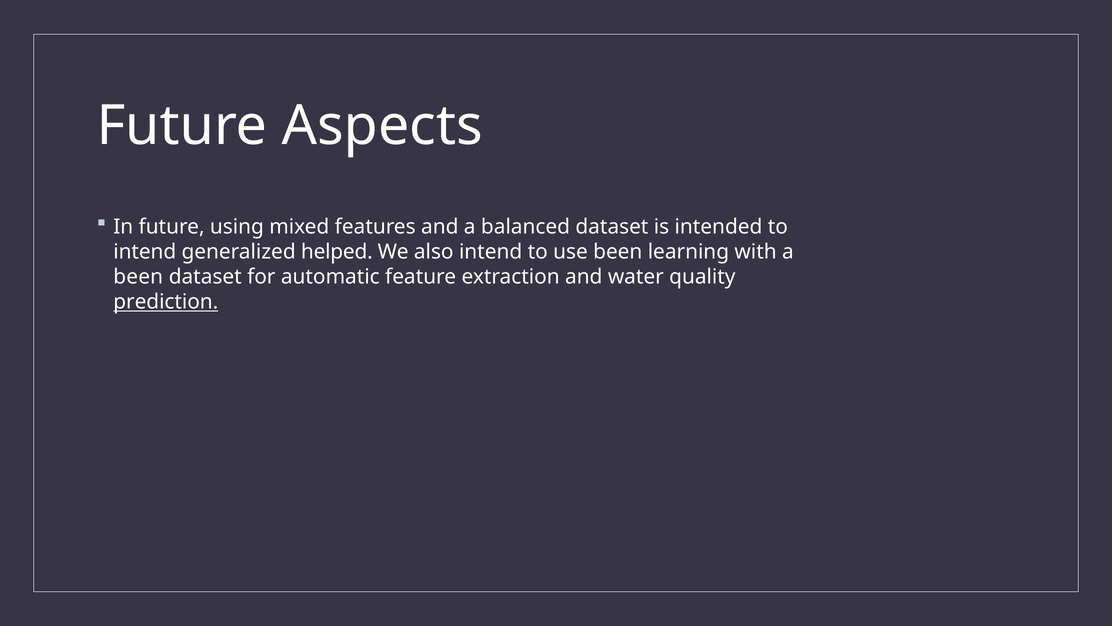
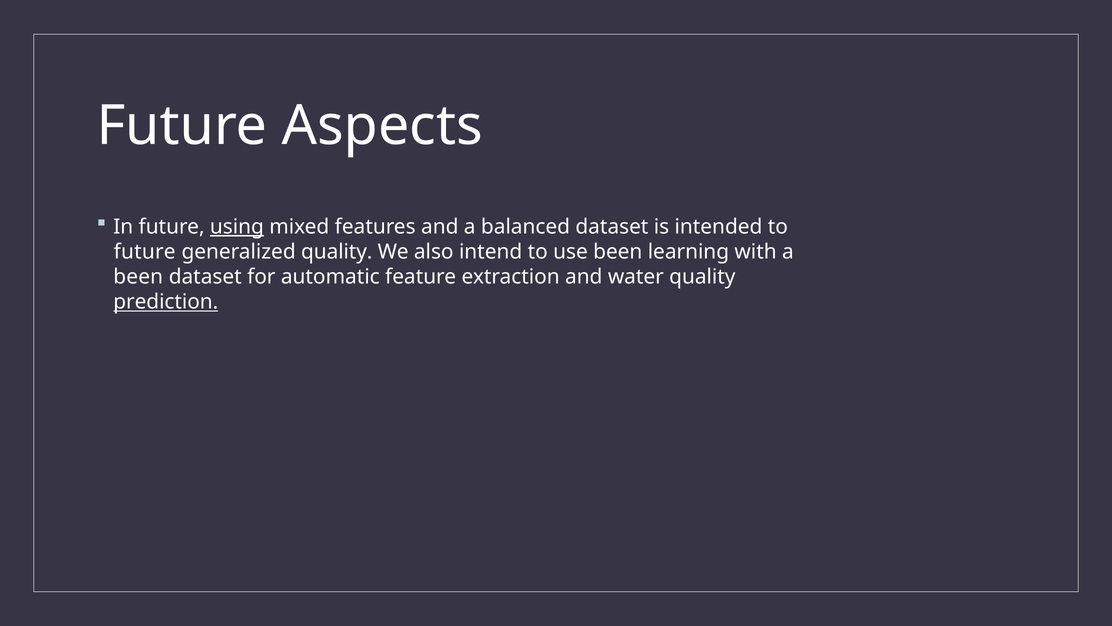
using underline: none -> present (237, 227)
intend: intend -> future (145, 252)
generalized helped: helped -> quality (337, 252)
